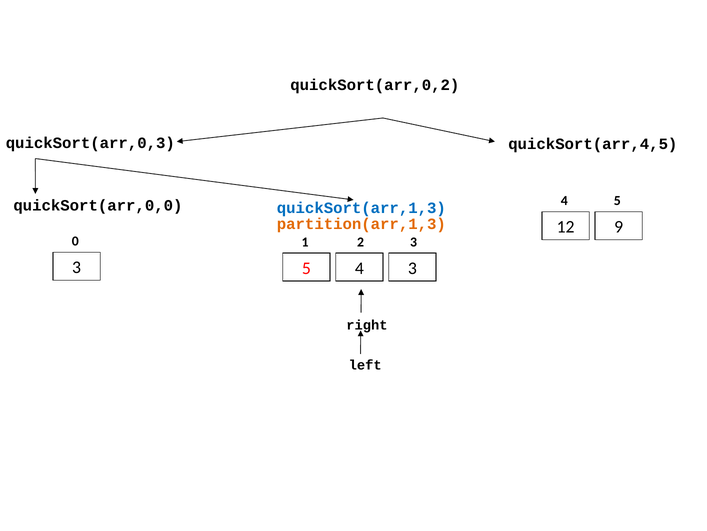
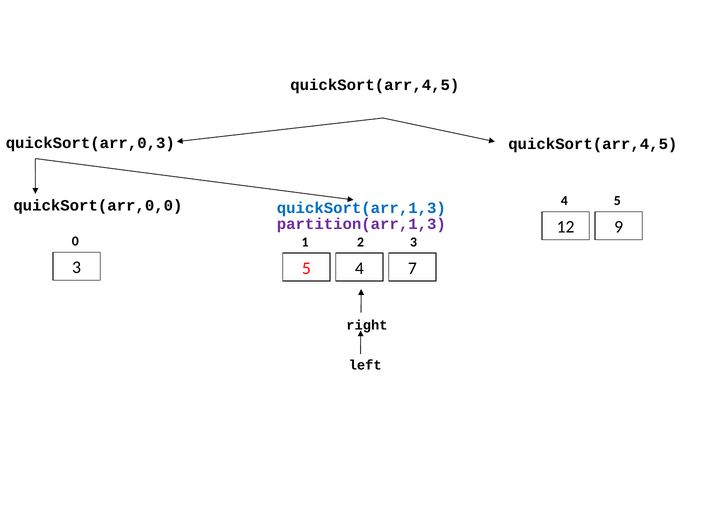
quickSort(arr,0,2: quickSort(arr,0,2 -> quickSort(arr,4,5 (375, 85)
partition(arr,1,3 colour: orange -> purple (361, 224)
4 3: 3 -> 7 (412, 268)
